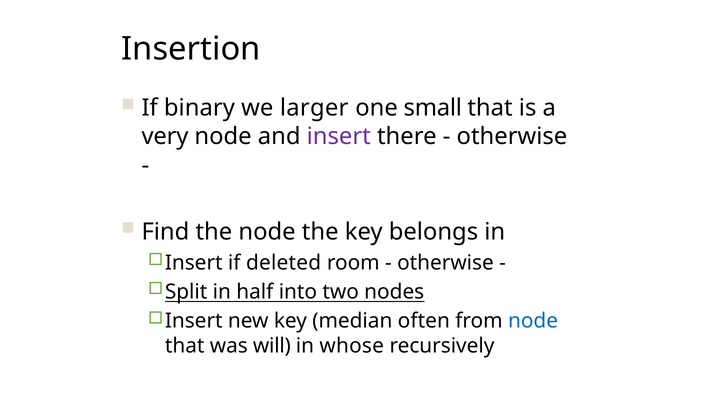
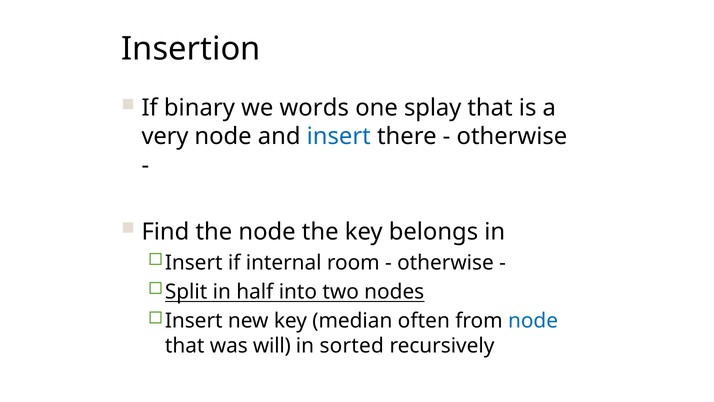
larger: larger -> words (314, 108)
small: small -> splay (433, 108)
insert colour: purple -> blue (339, 136)
deleted: deleted -> internal (284, 262)
whose: whose -> sorted (352, 346)
